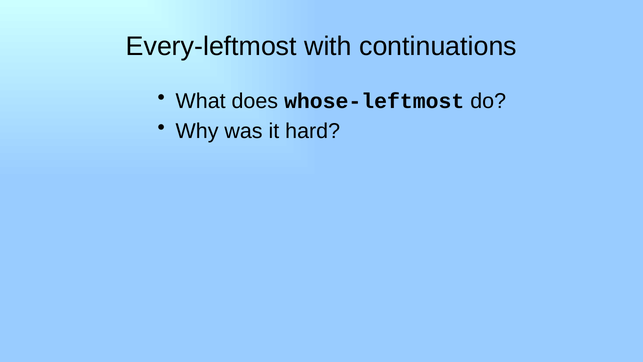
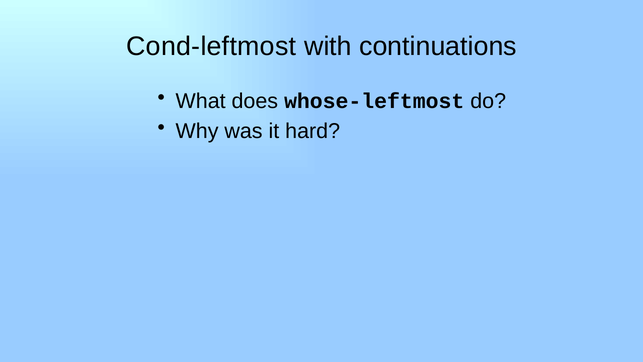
Every-leftmost: Every-leftmost -> Cond-leftmost (211, 46)
